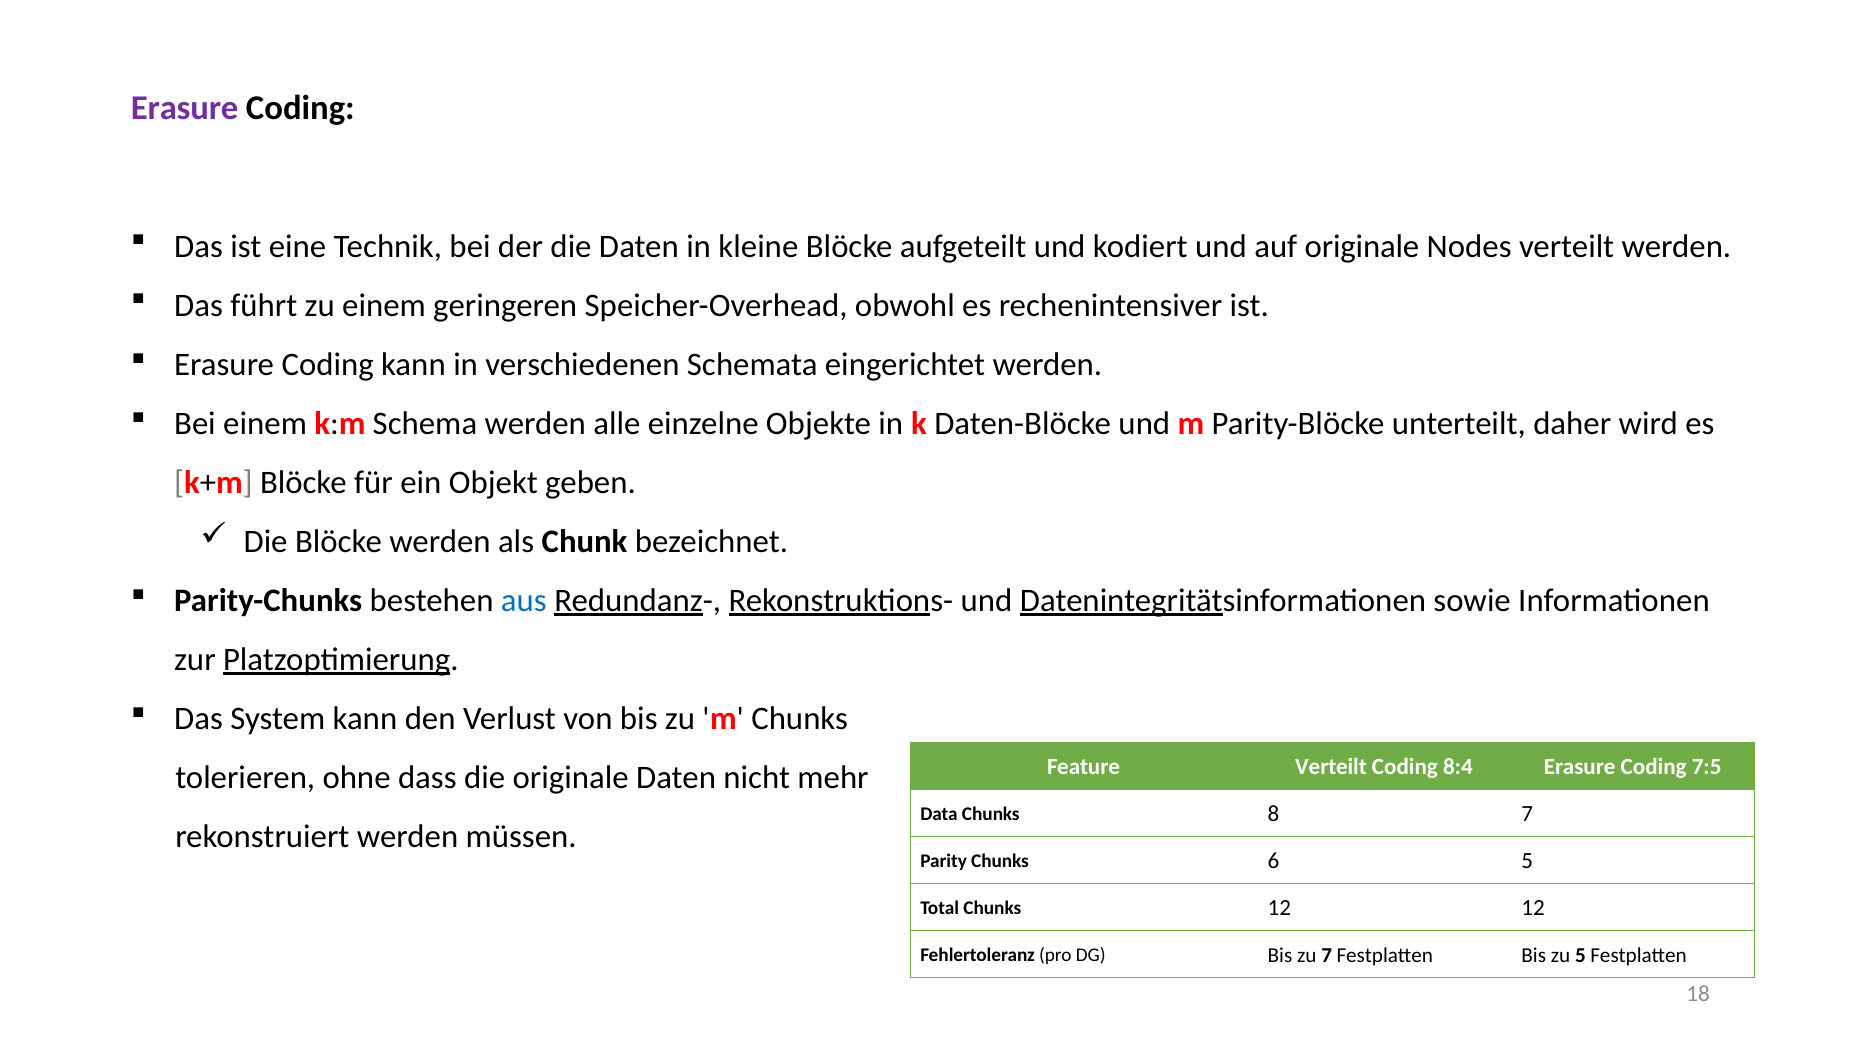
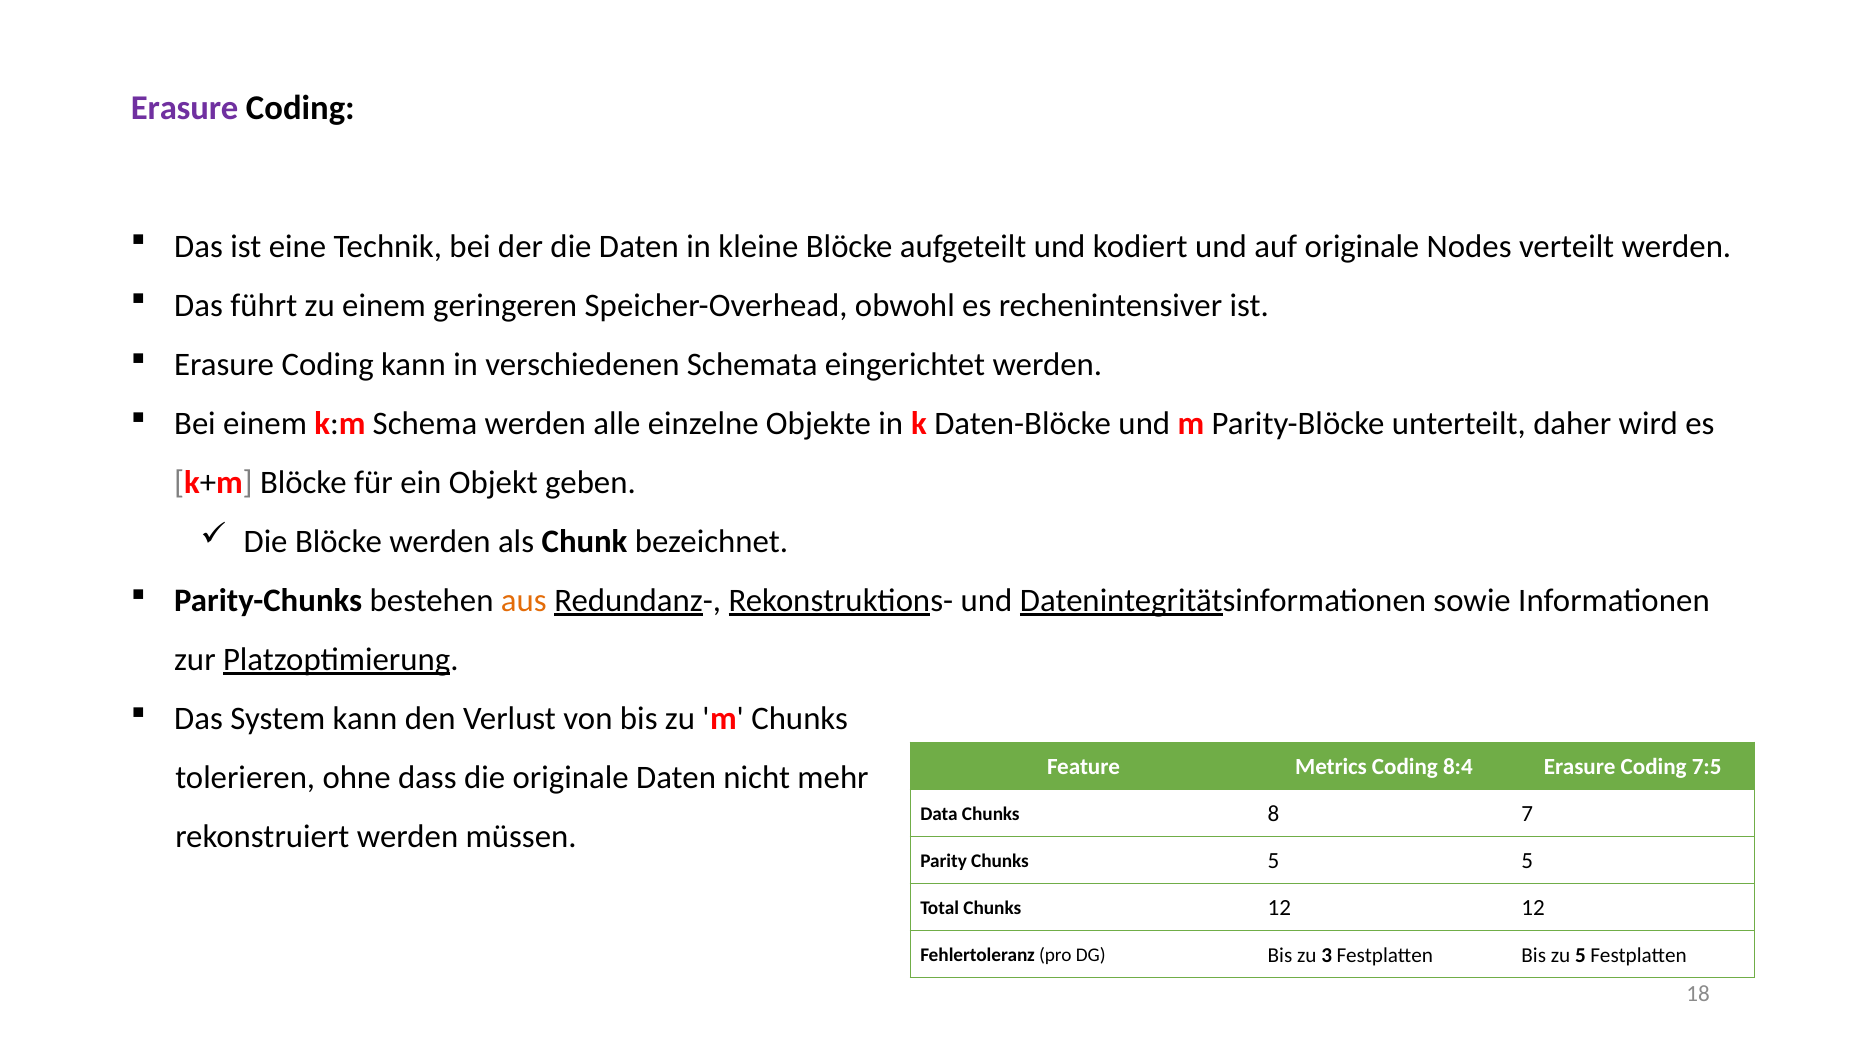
aus colour: blue -> orange (524, 601)
Feature Verteilt: Verteilt -> Metrics (1331, 767)
Chunks 6: 6 -> 5 (1274, 861)
zu 7: 7 -> 3 (1327, 956)
